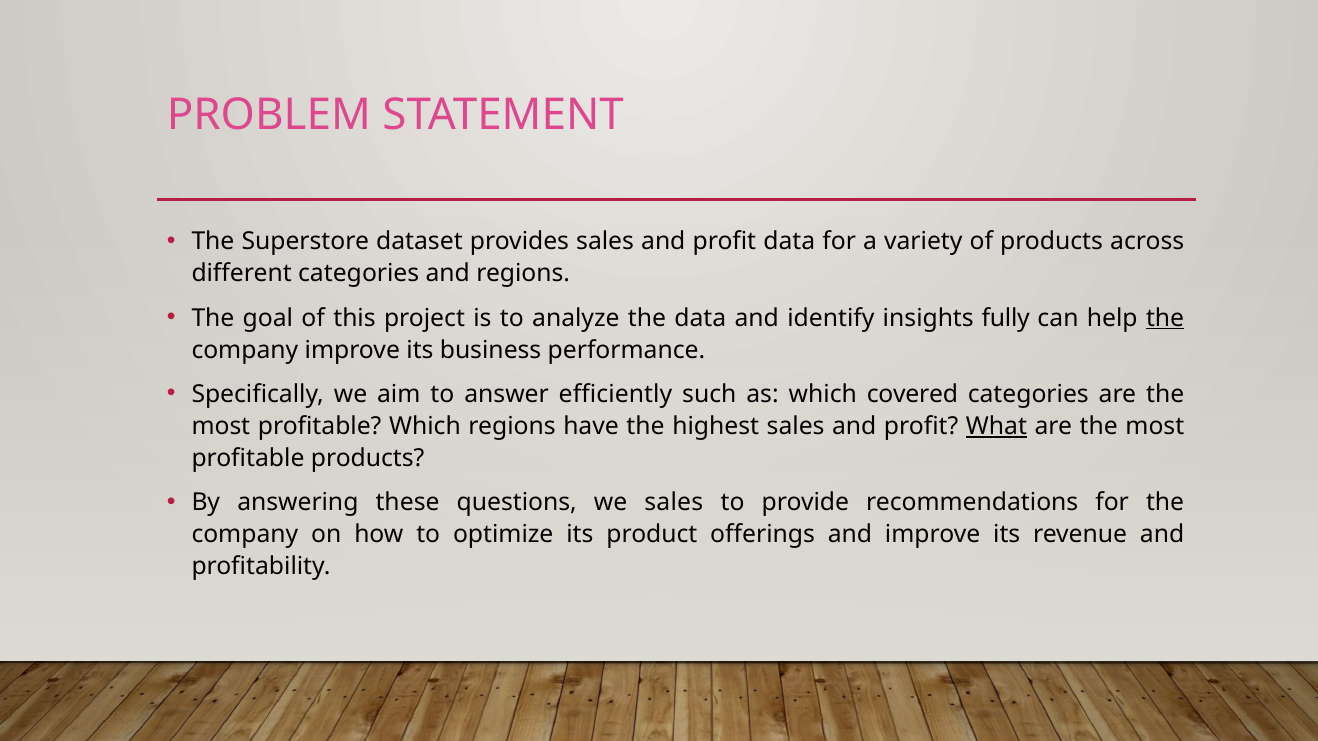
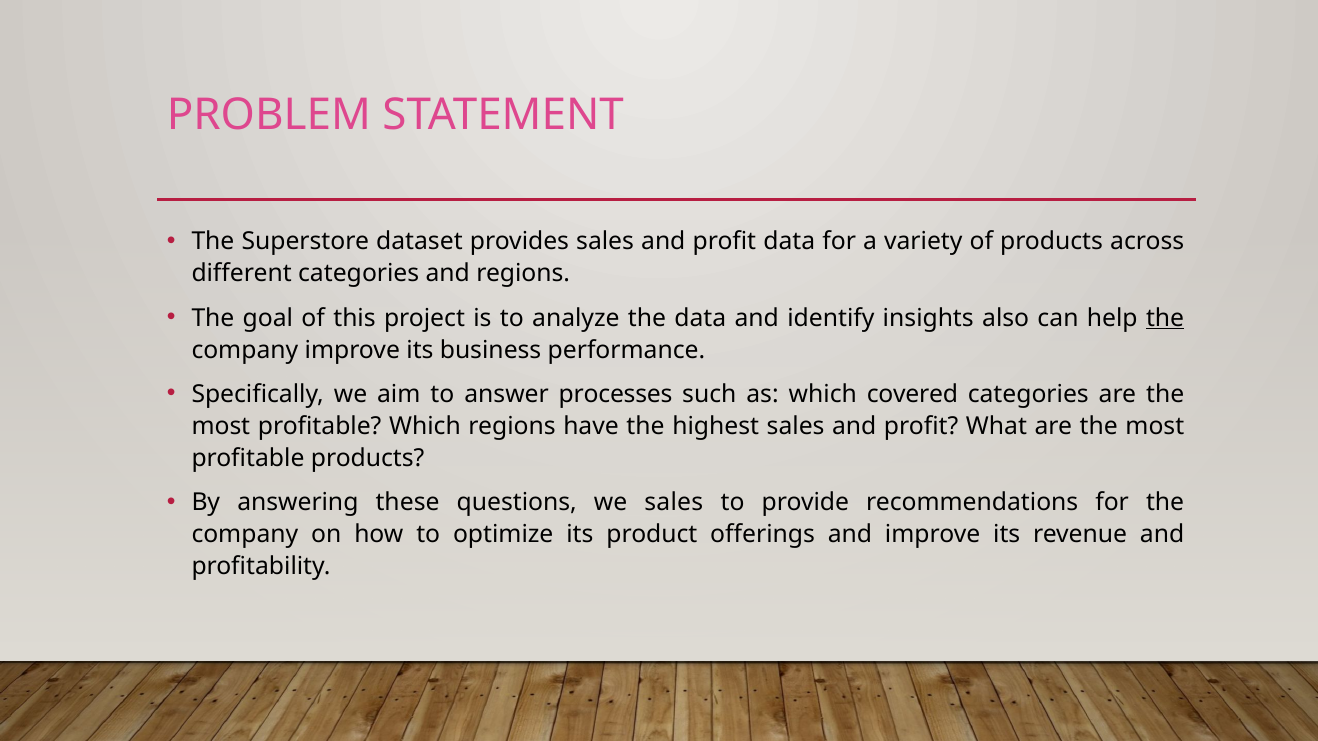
fully: fully -> also (1006, 318)
efficiently: efficiently -> processes (616, 394)
What underline: present -> none (996, 426)
